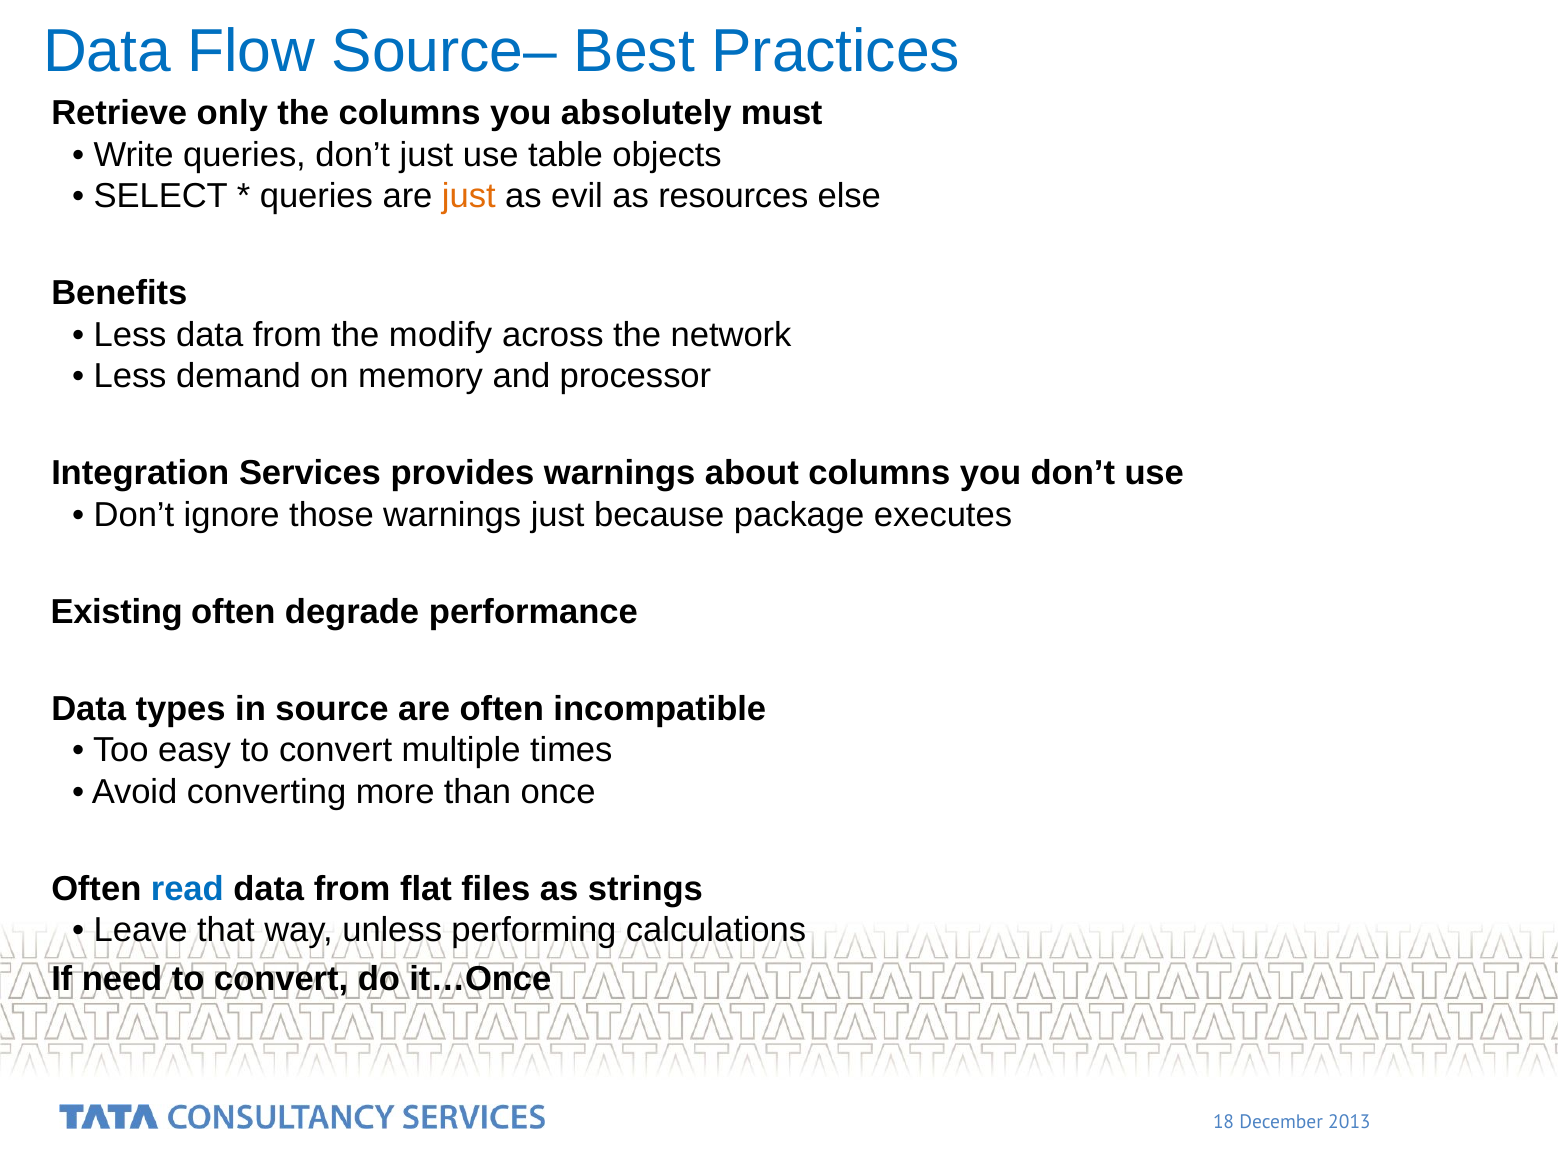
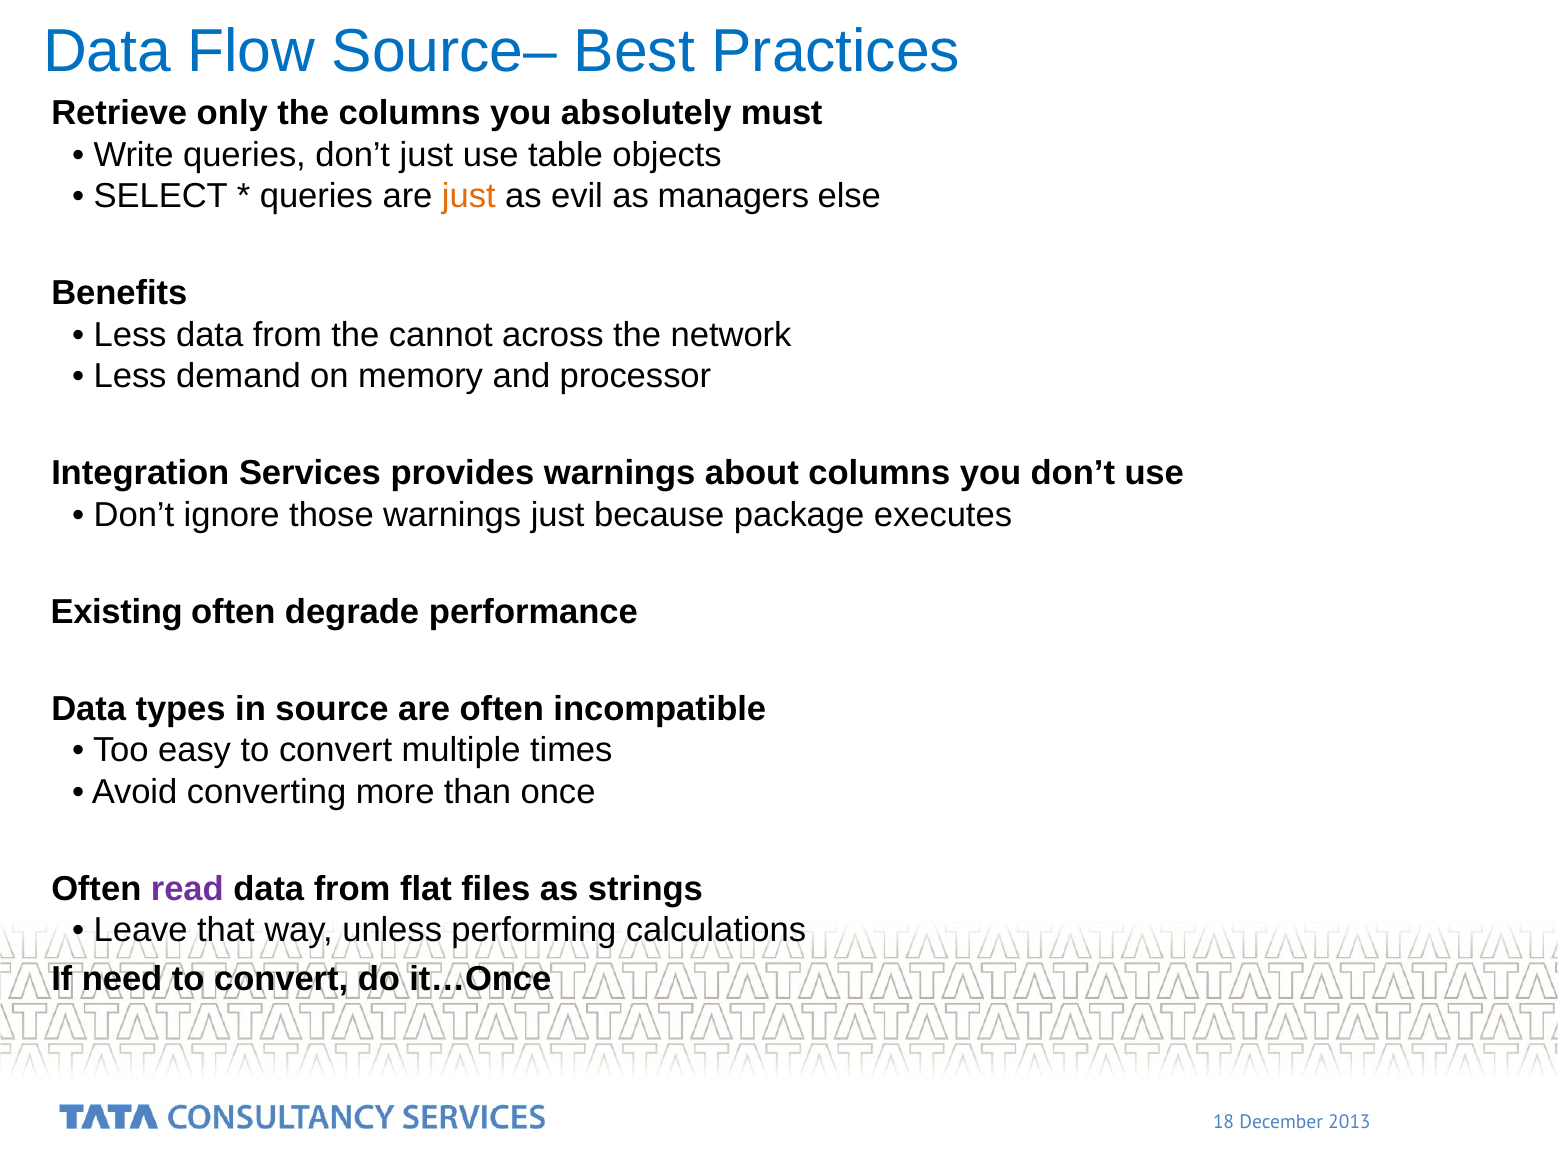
resources: resources -> managers (733, 196)
modify: modify -> cannot (441, 335)
read colour: blue -> purple (187, 888)
